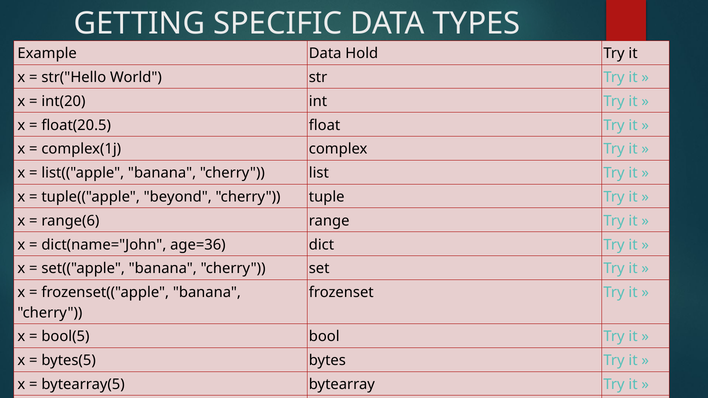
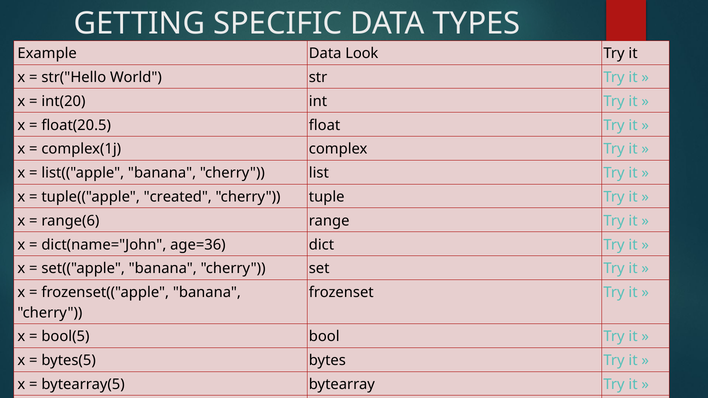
Hold: Hold -> Look (362, 53)
beyond: beyond -> created (178, 197)
